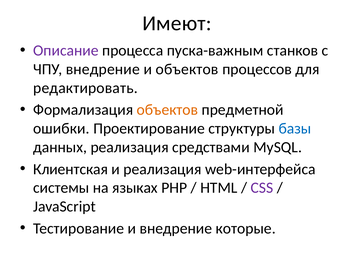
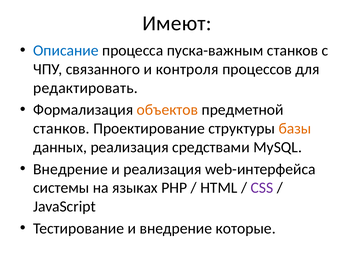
Описание colour: purple -> blue (66, 51)
ЧПУ внедрение: внедрение -> связанного (103, 69)
и объектов: объектов -> контроля (187, 69)
ошибки: ошибки -> станков (61, 129)
базы colour: blue -> orange (295, 129)
Клиентская: Клиентская -> Внедрение (70, 169)
